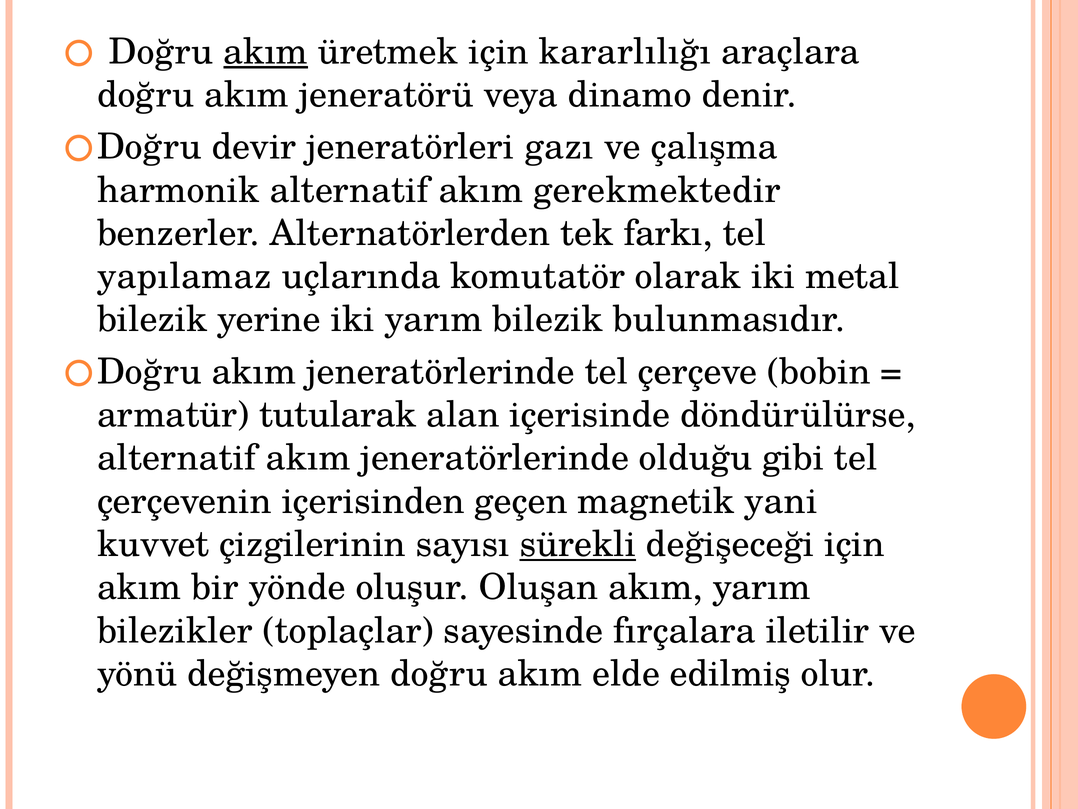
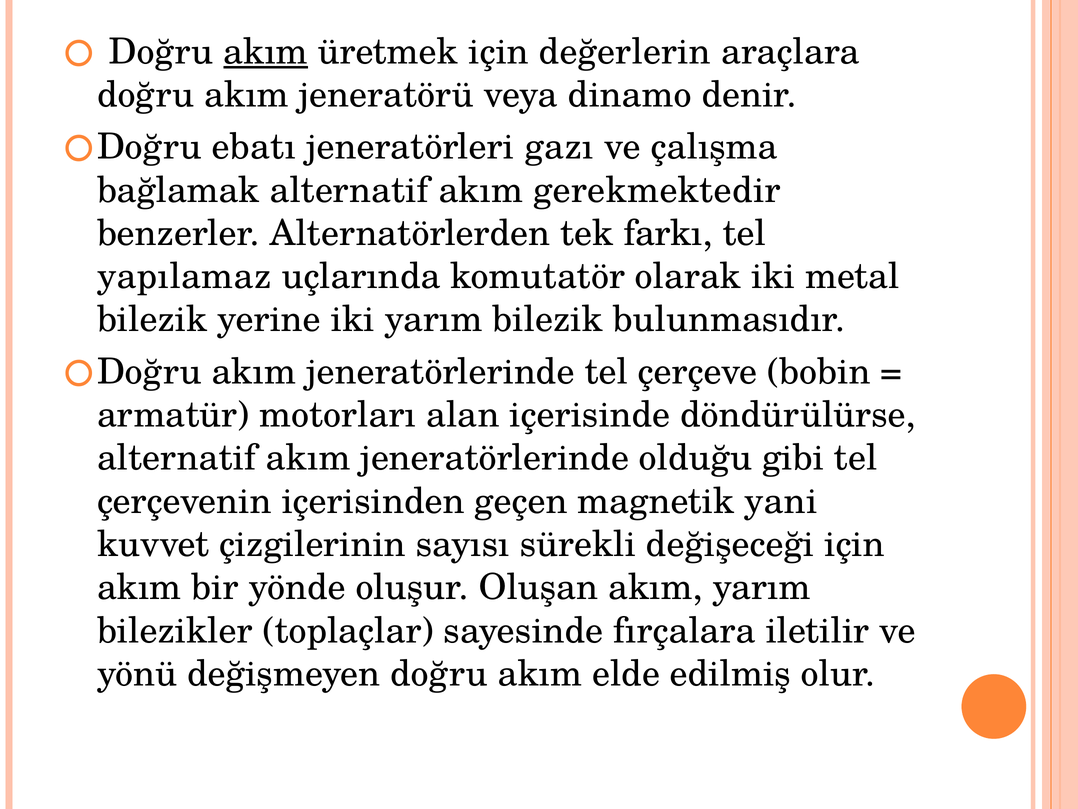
kararlılığı: kararlılığı -> değerlerin (625, 52)
devir: devir -> ebatı (254, 147)
harmonik: harmonik -> bağlamak (178, 190)
tutularak: tutularak -> motorları (338, 415)
sürekli underline: present -> none (578, 544)
